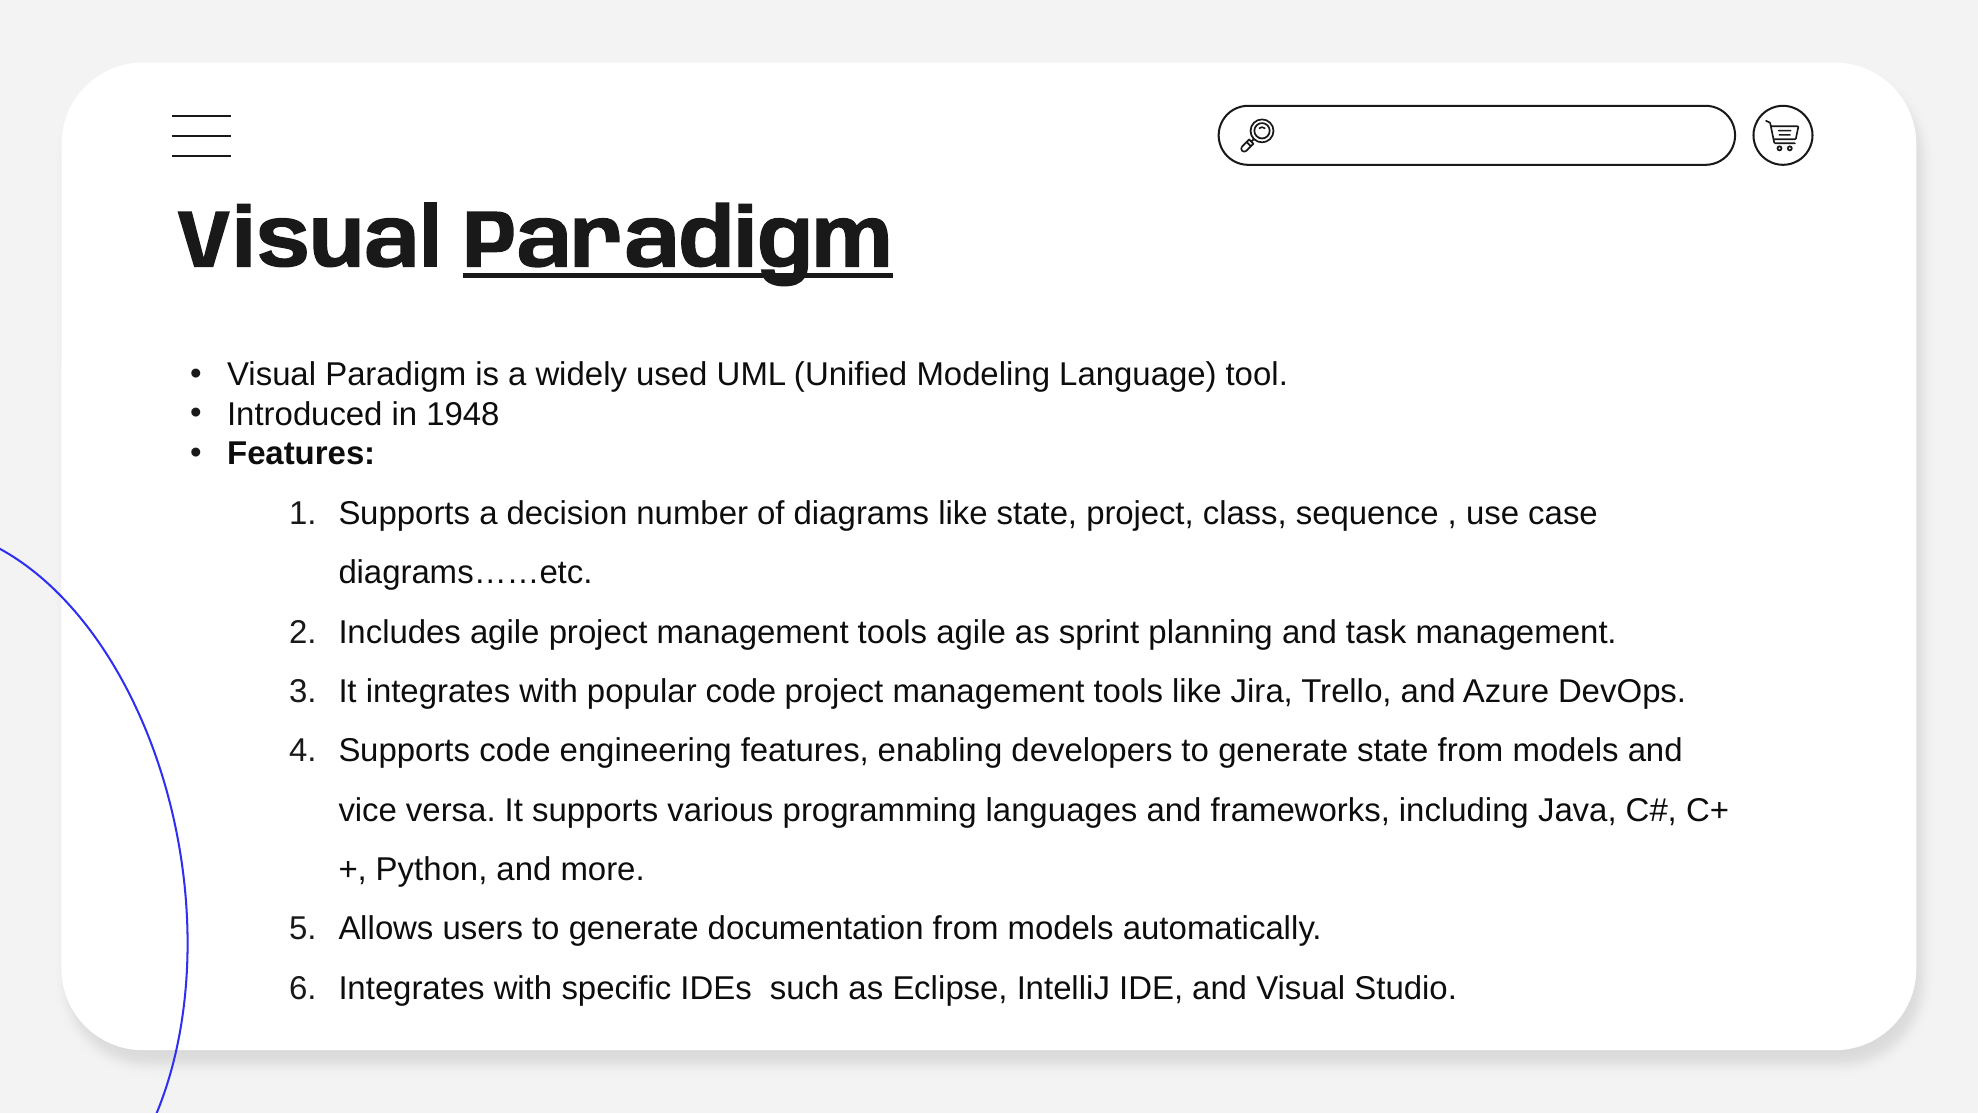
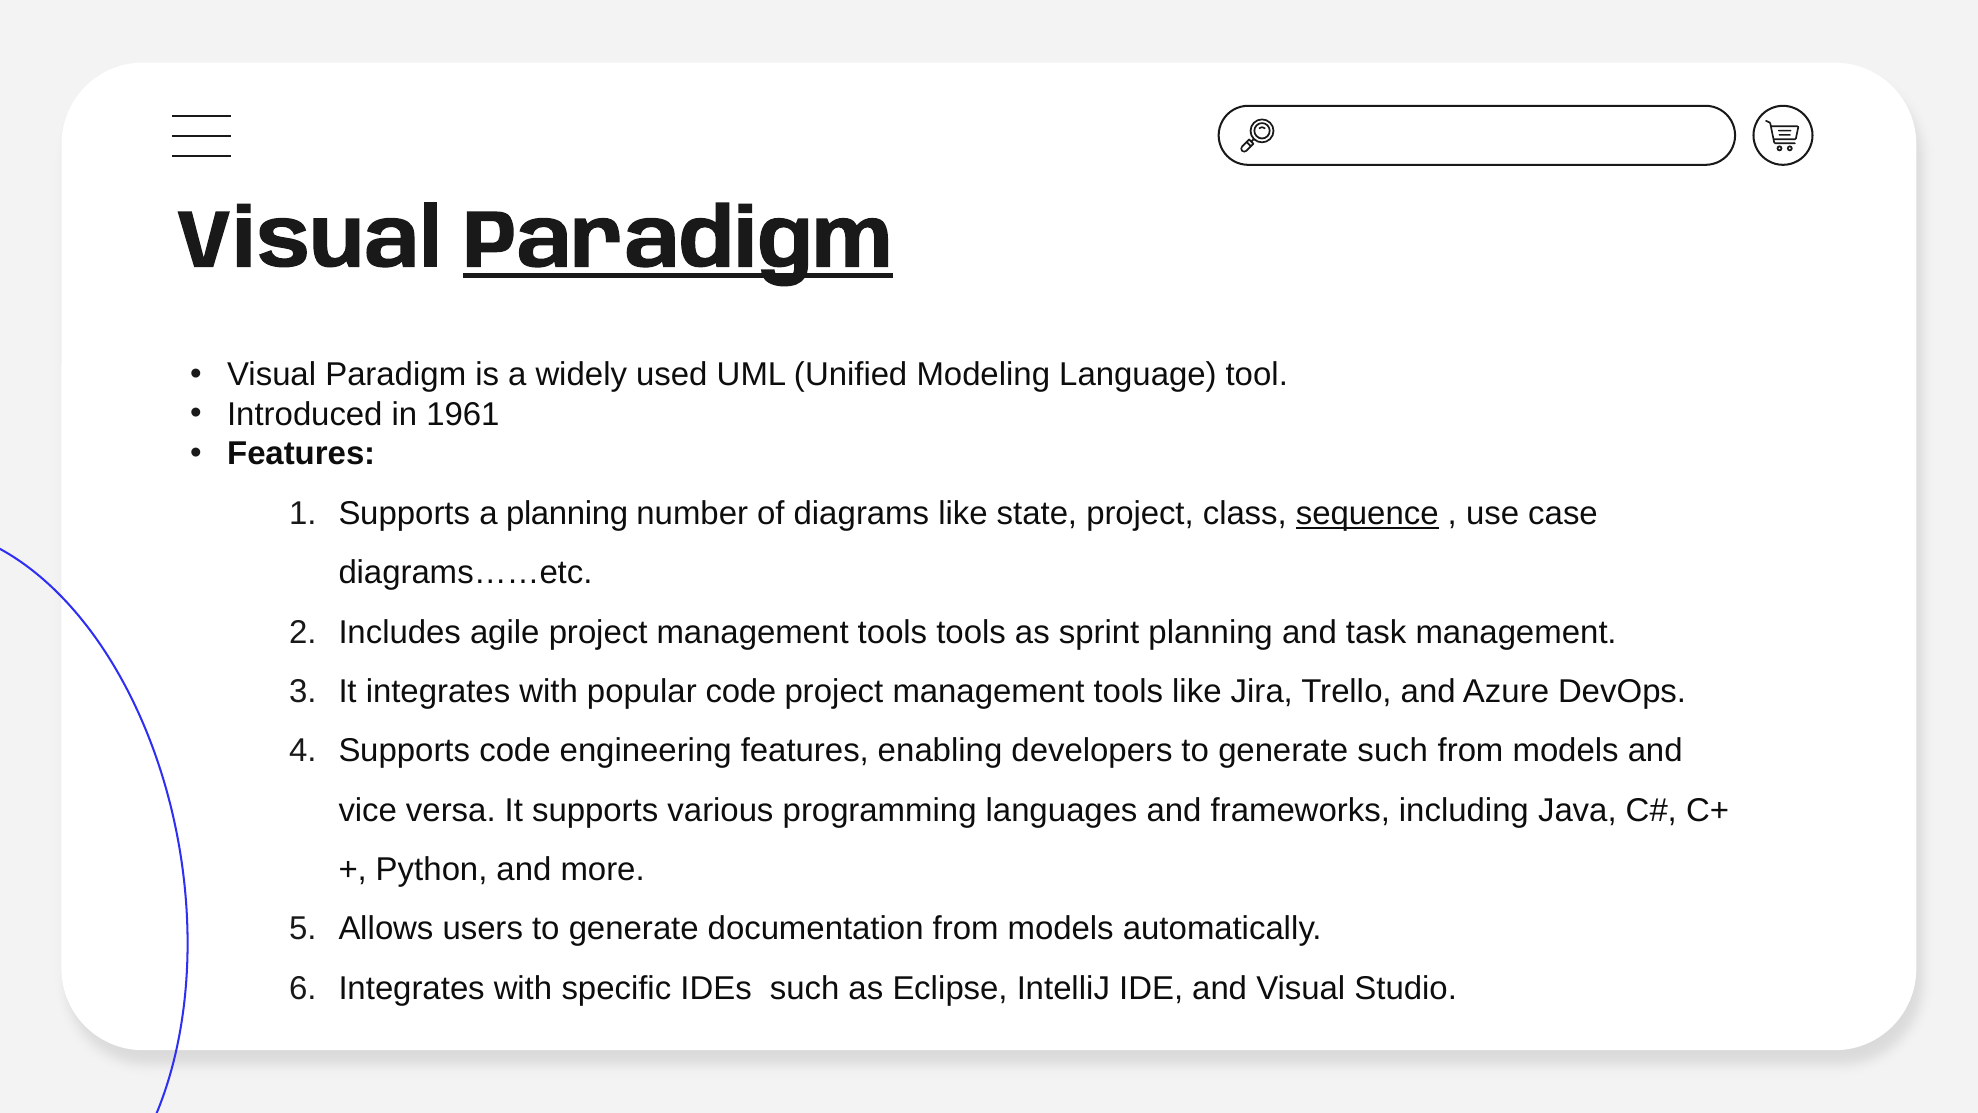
1948: 1948 -> 1961 (463, 414)
a decision: decision -> planning (567, 513)
sequence underline: none -> present (1367, 513)
tools agile: agile -> tools (971, 632)
generate state: state -> such (1393, 751)
